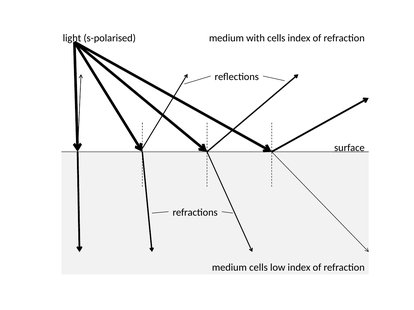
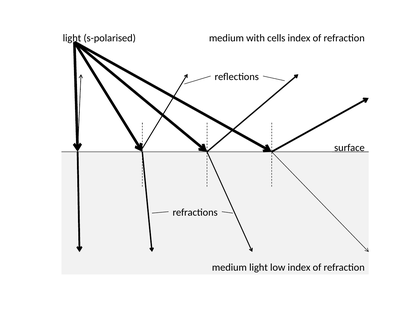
medium cells: cells -> light (259, 268)
